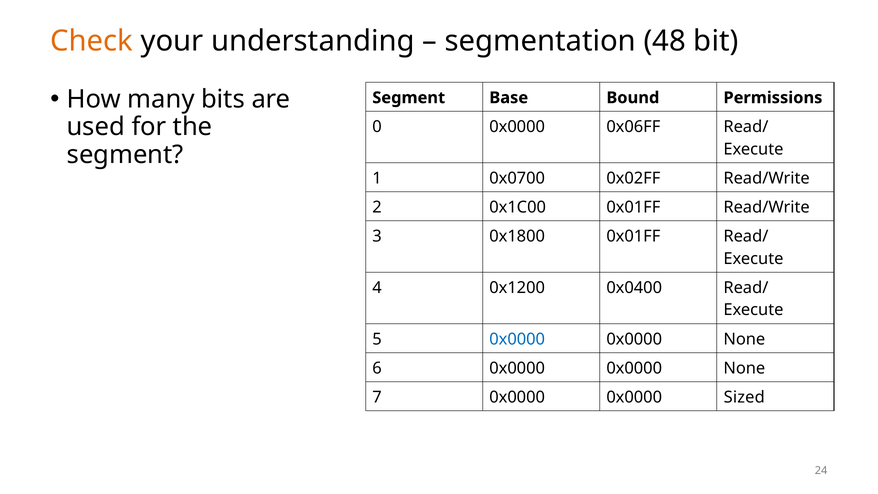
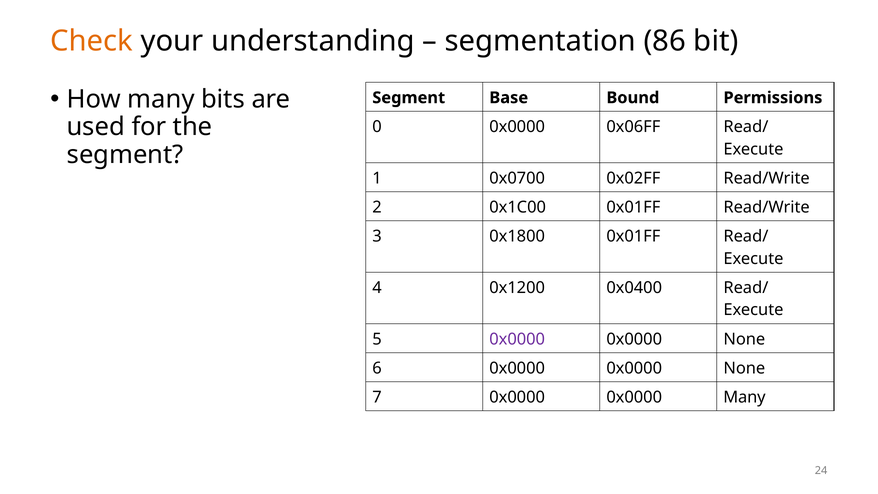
48: 48 -> 86 (665, 41)
0x0000 colour: blue -> purple (517, 339)
0x0000 Sized: Sized -> Many (744, 397)
